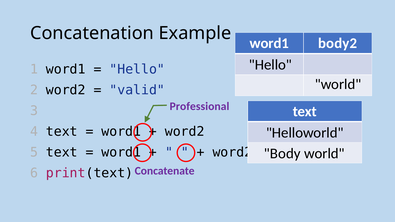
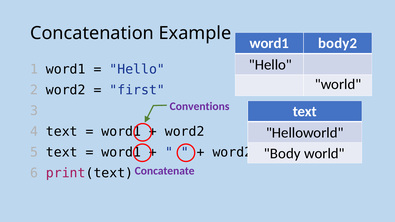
valid: valid -> first (137, 90)
Professional: Professional -> Conventions (200, 106)
